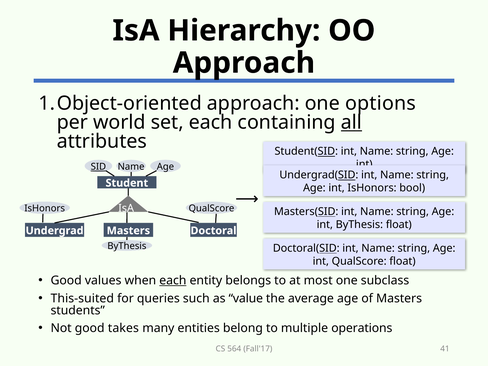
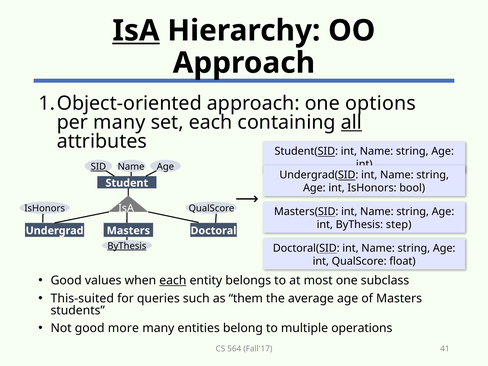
IsA underline: none -> present (136, 31)
per world: world -> many (119, 122)
ByThesis float: float -> step (399, 225)
ByThesis underline: none -> present (127, 246)
value: value -> them (246, 298)
takes: takes -> more (123, 328)
